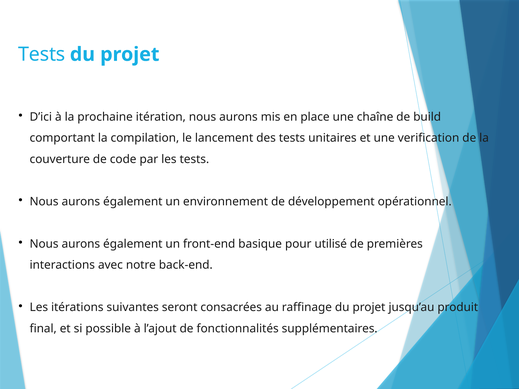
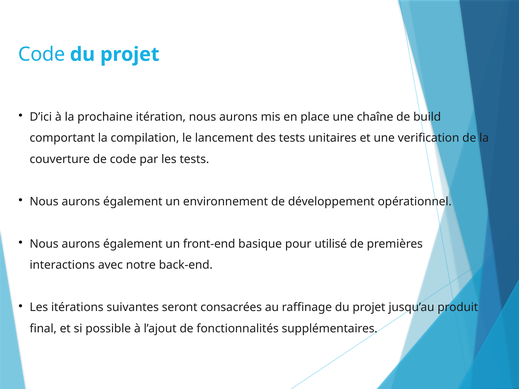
Tests: Tests -> Code (42, 54)
